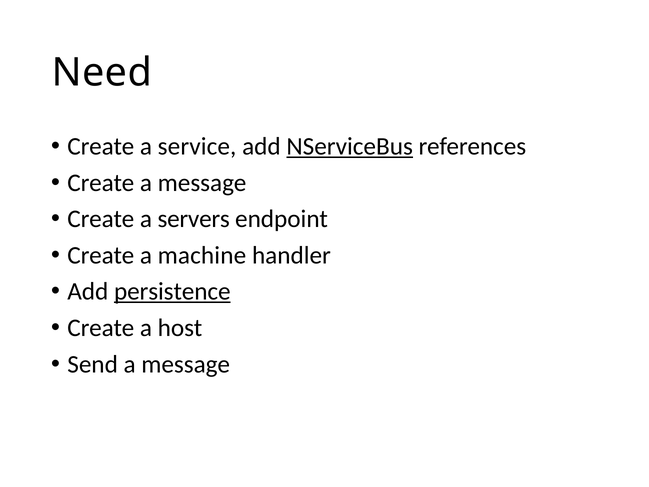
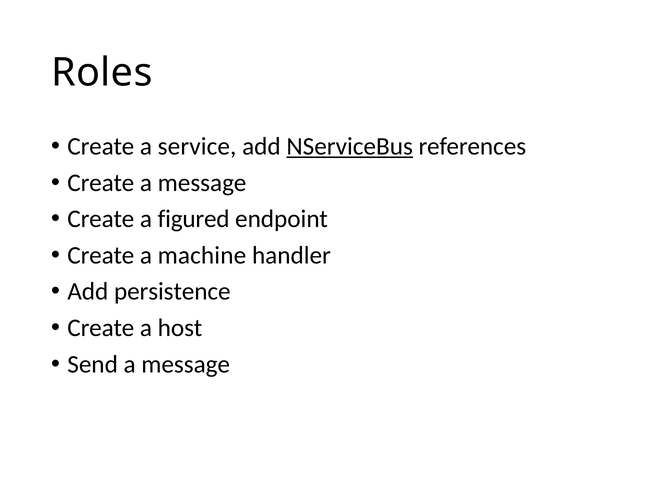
Need: Need -> Roles (102, 73)
servers: servers -> figured (194, 219)
persistence underline: present -> none (172, 291)
